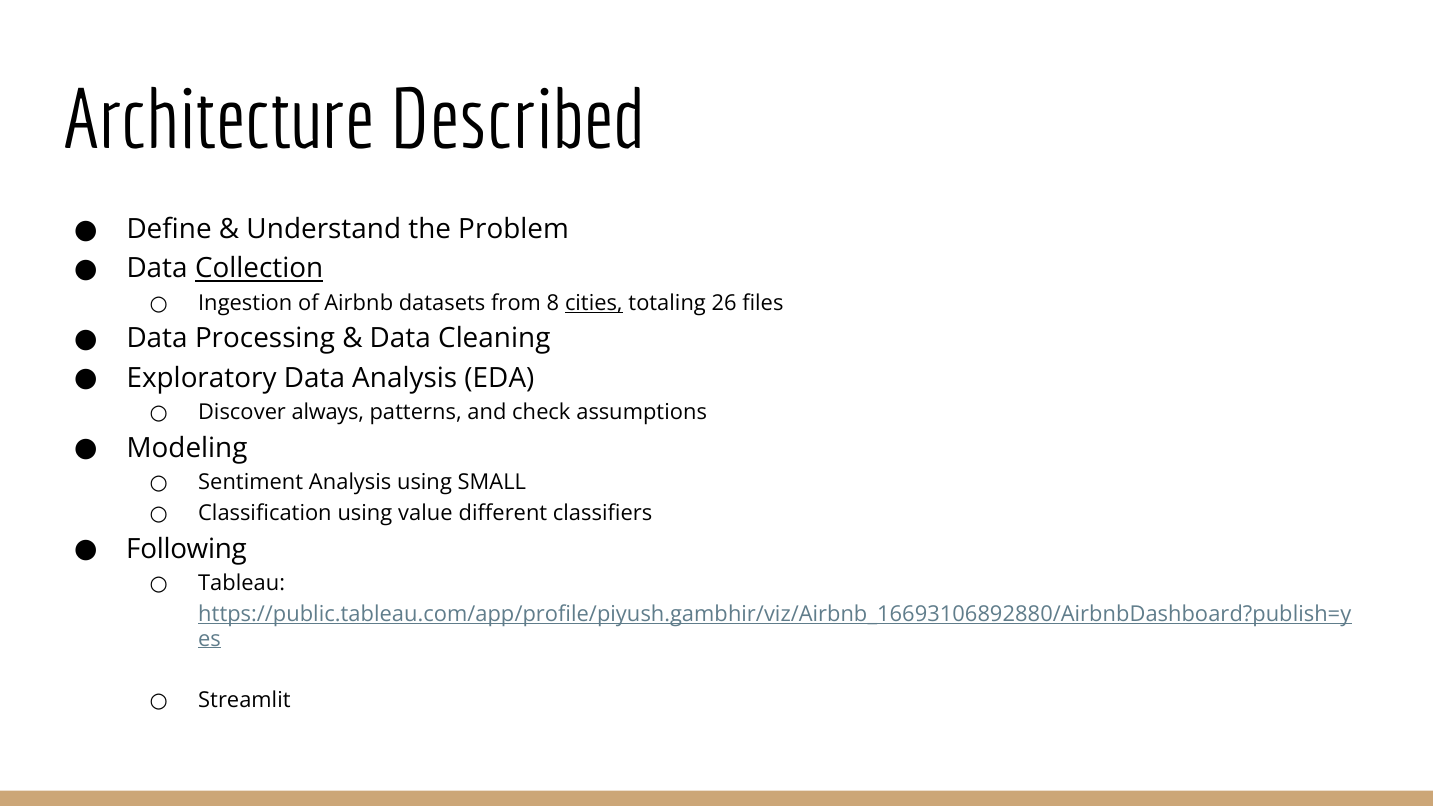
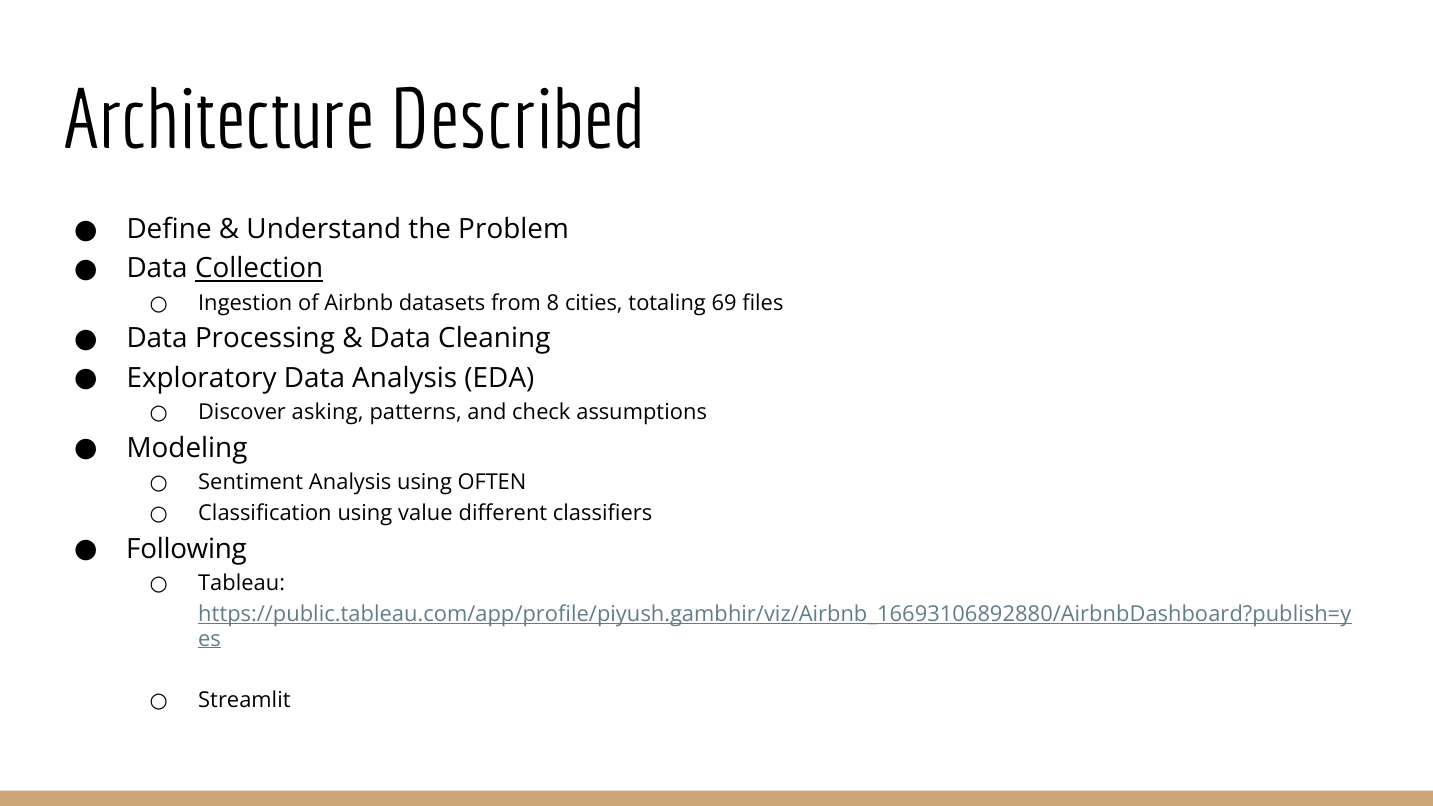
cities underline: present -> none (594, 303)
26: 26 -> 69 (724, 303)
always: always -> asking (328, 413)
SMALL: SMALL -> OFTEN (492, 483)
